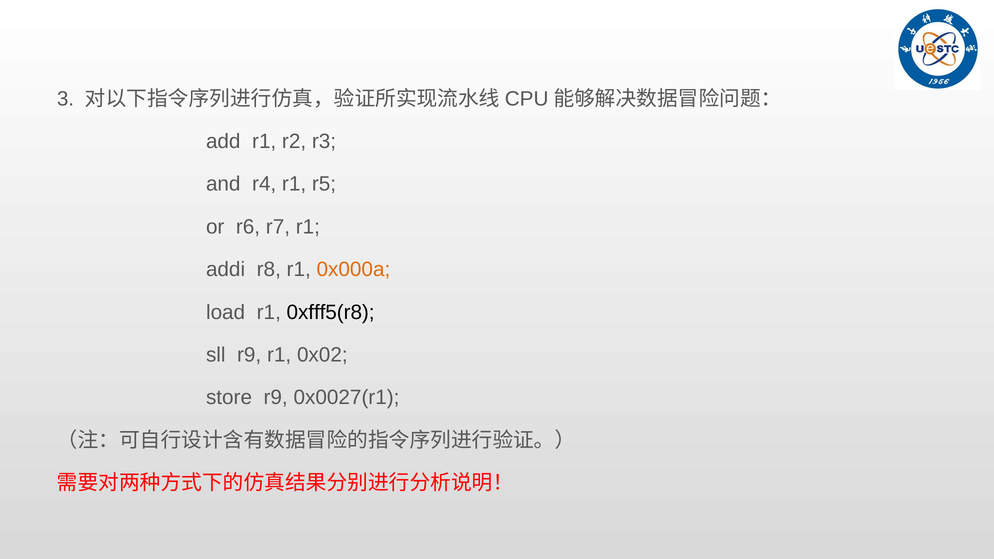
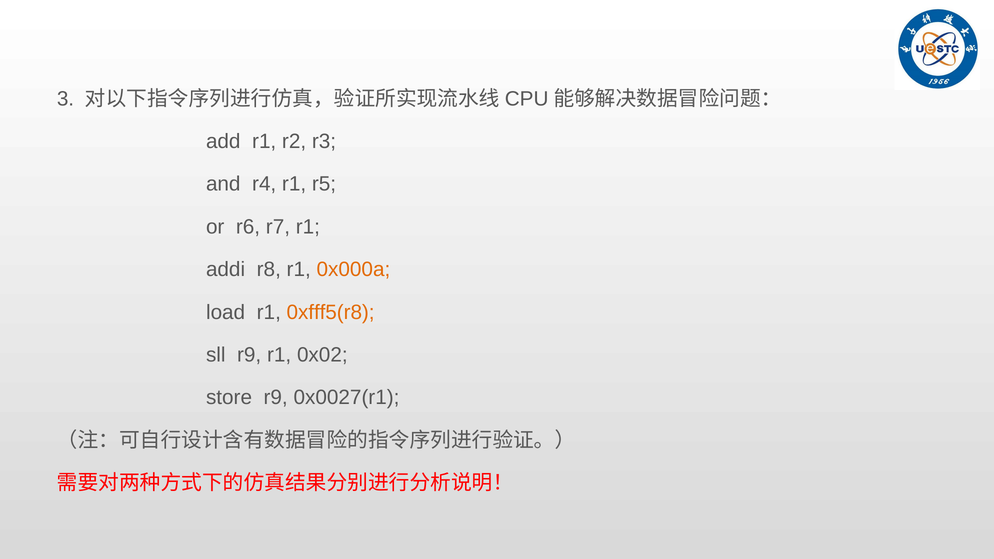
0xfff5(r8 colour: black -> orange (331, 312)
